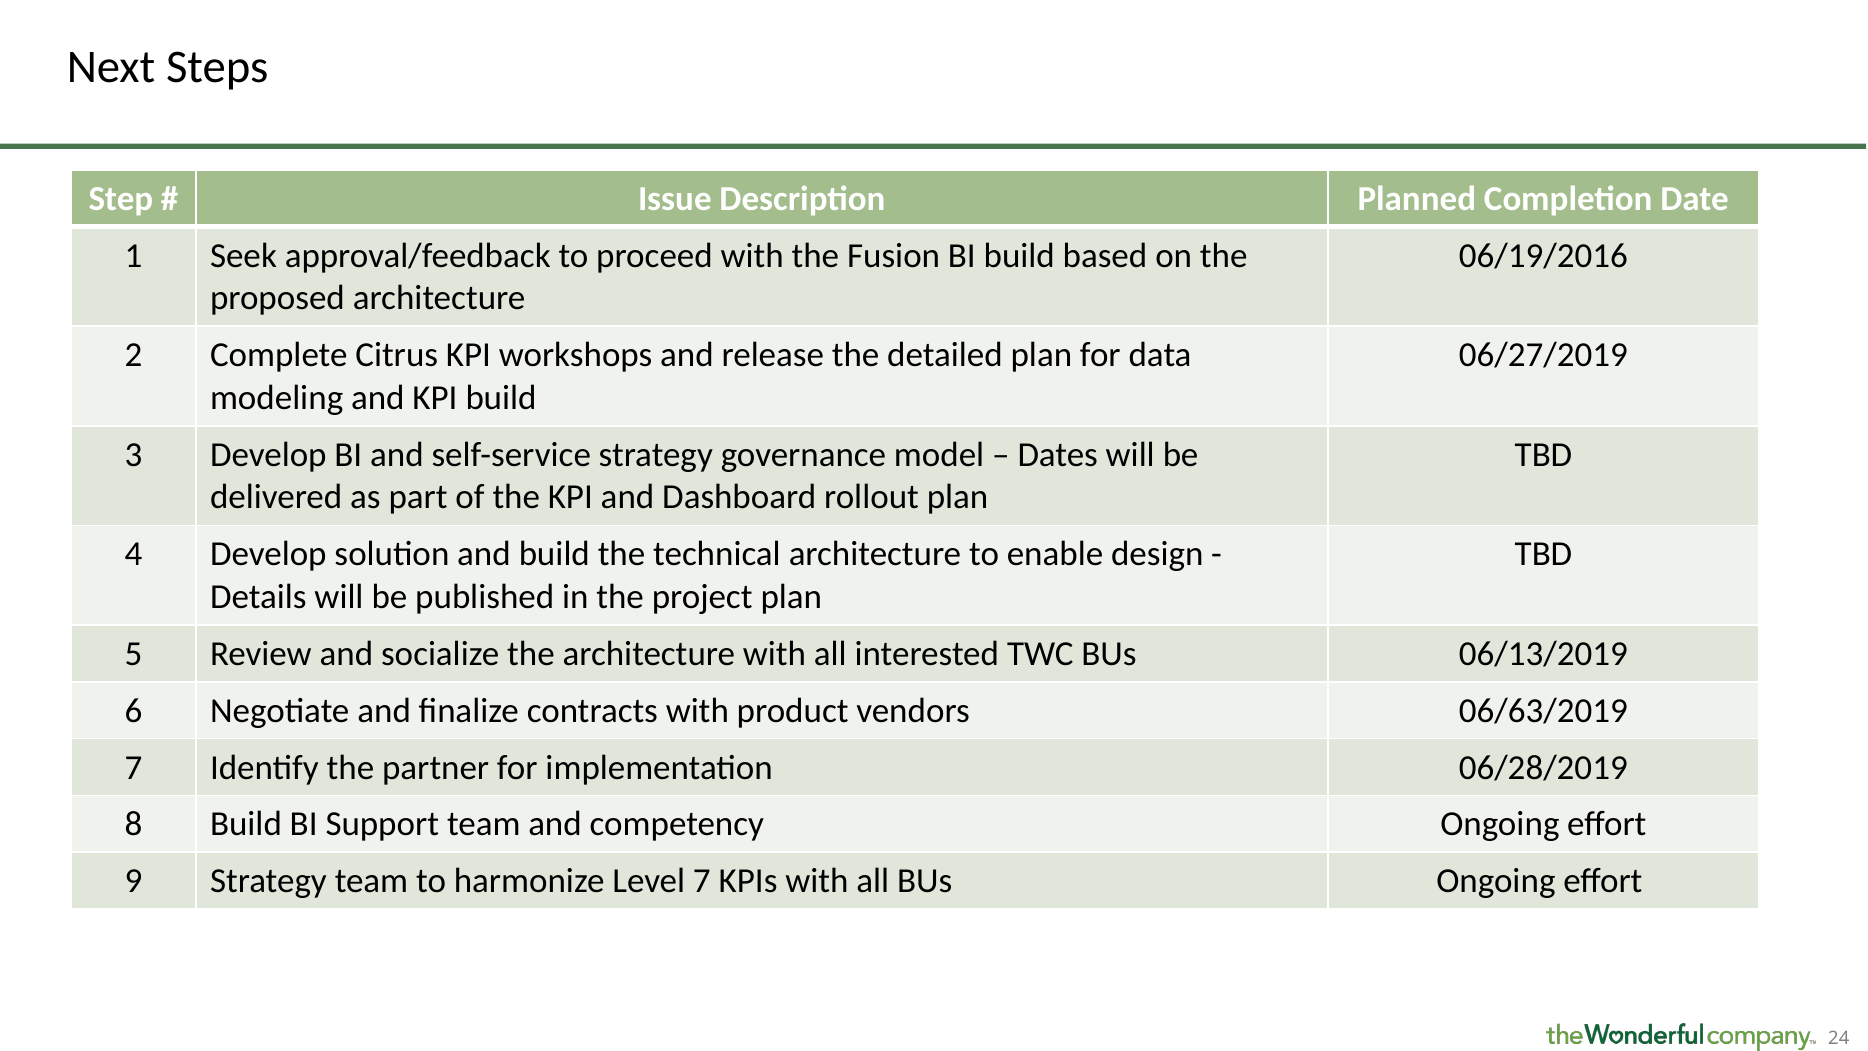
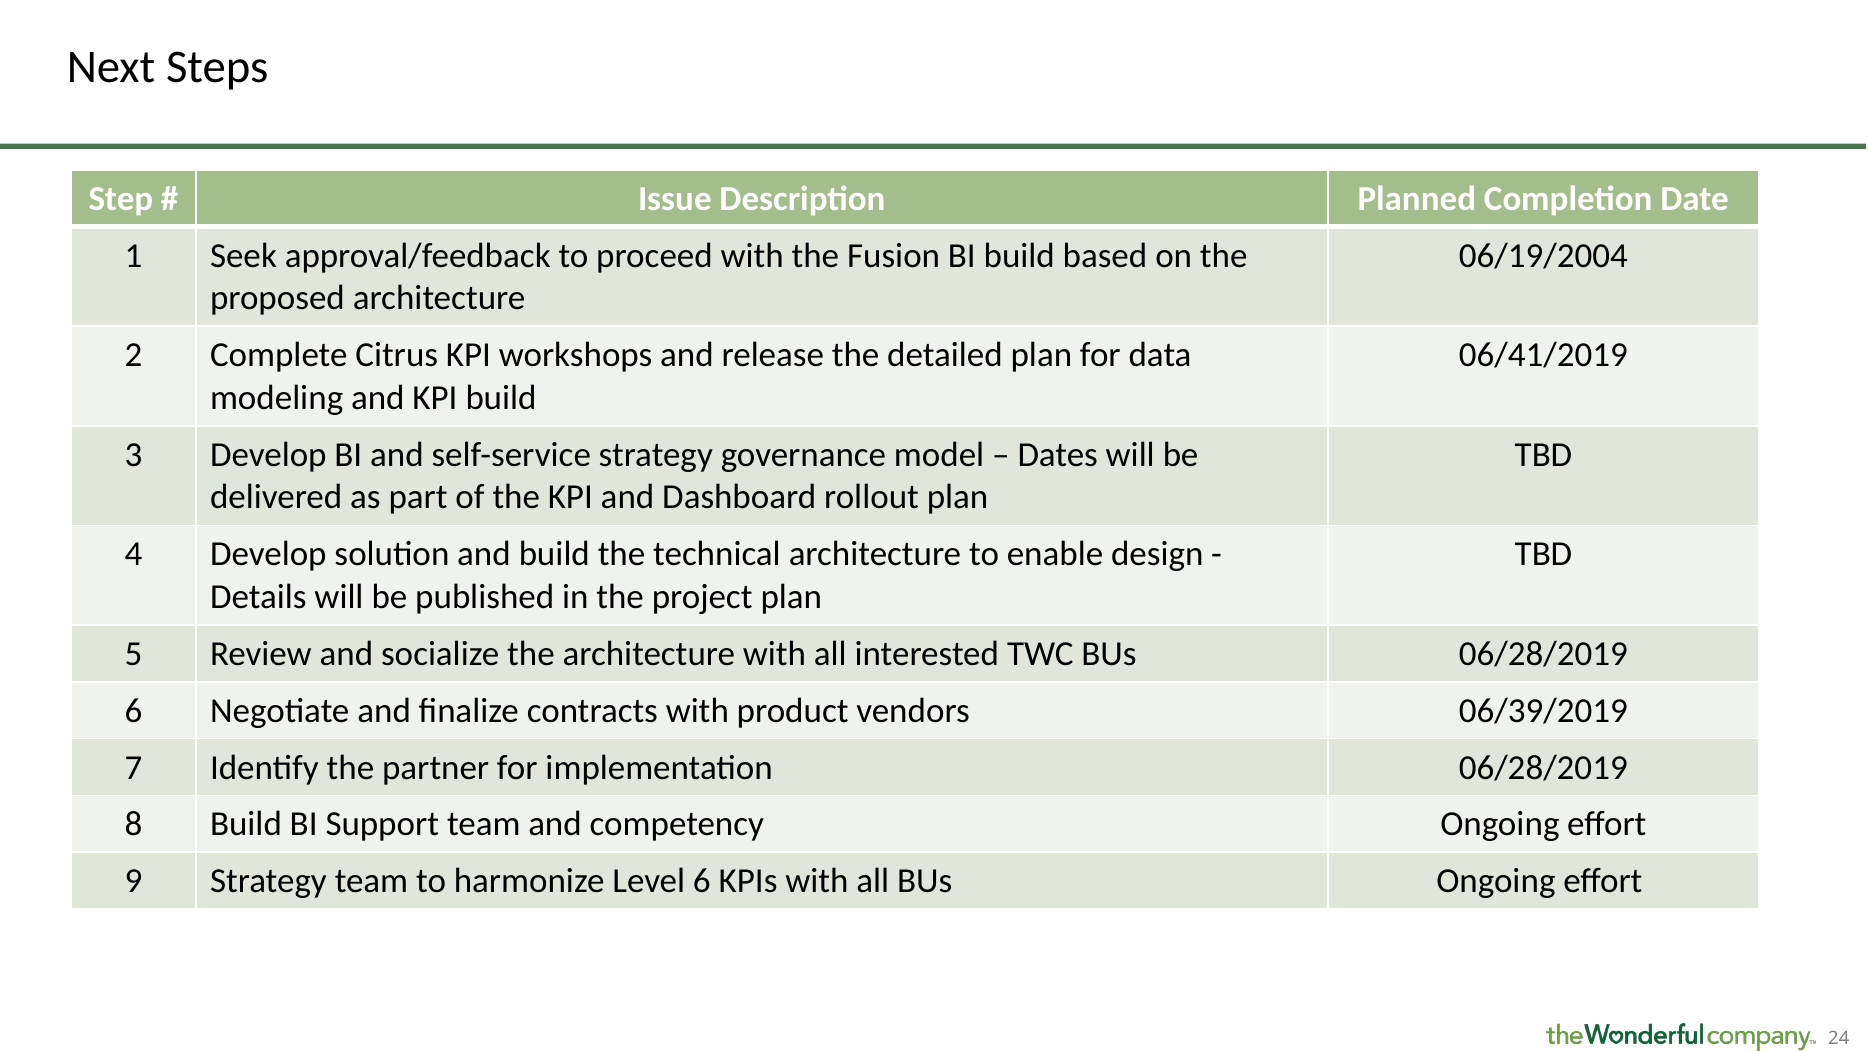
06/19/2016: 06/19/2016 -> 06/19/2004 (1543, 255)
06/27/2019: 06/27/2019 -> 06/41/2019 (1543, 355)
BUs 06/13/2019: 06/13/2019 -> 06/28/2019 (1543, 654)
06/63/2019: 06/63/2019 -> 06/39/2019 (1543, 710)
Level 7: 7 -> 6 (702, 881)
